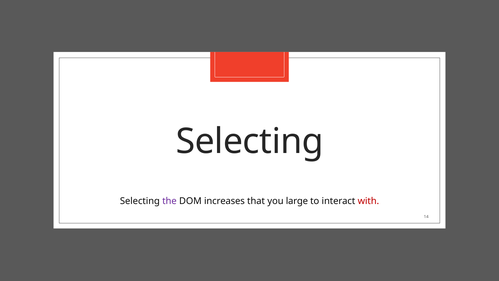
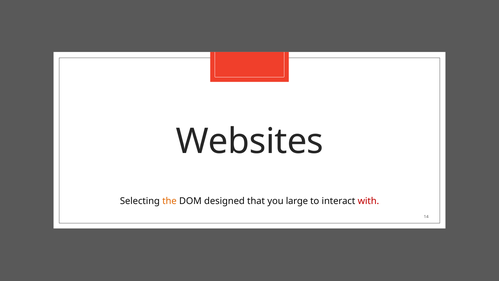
Selecting: Selecting -> Websites (250, 141)
the colour: purple -> orange (169, 201)
increases: increases -> designed (224, 201)
